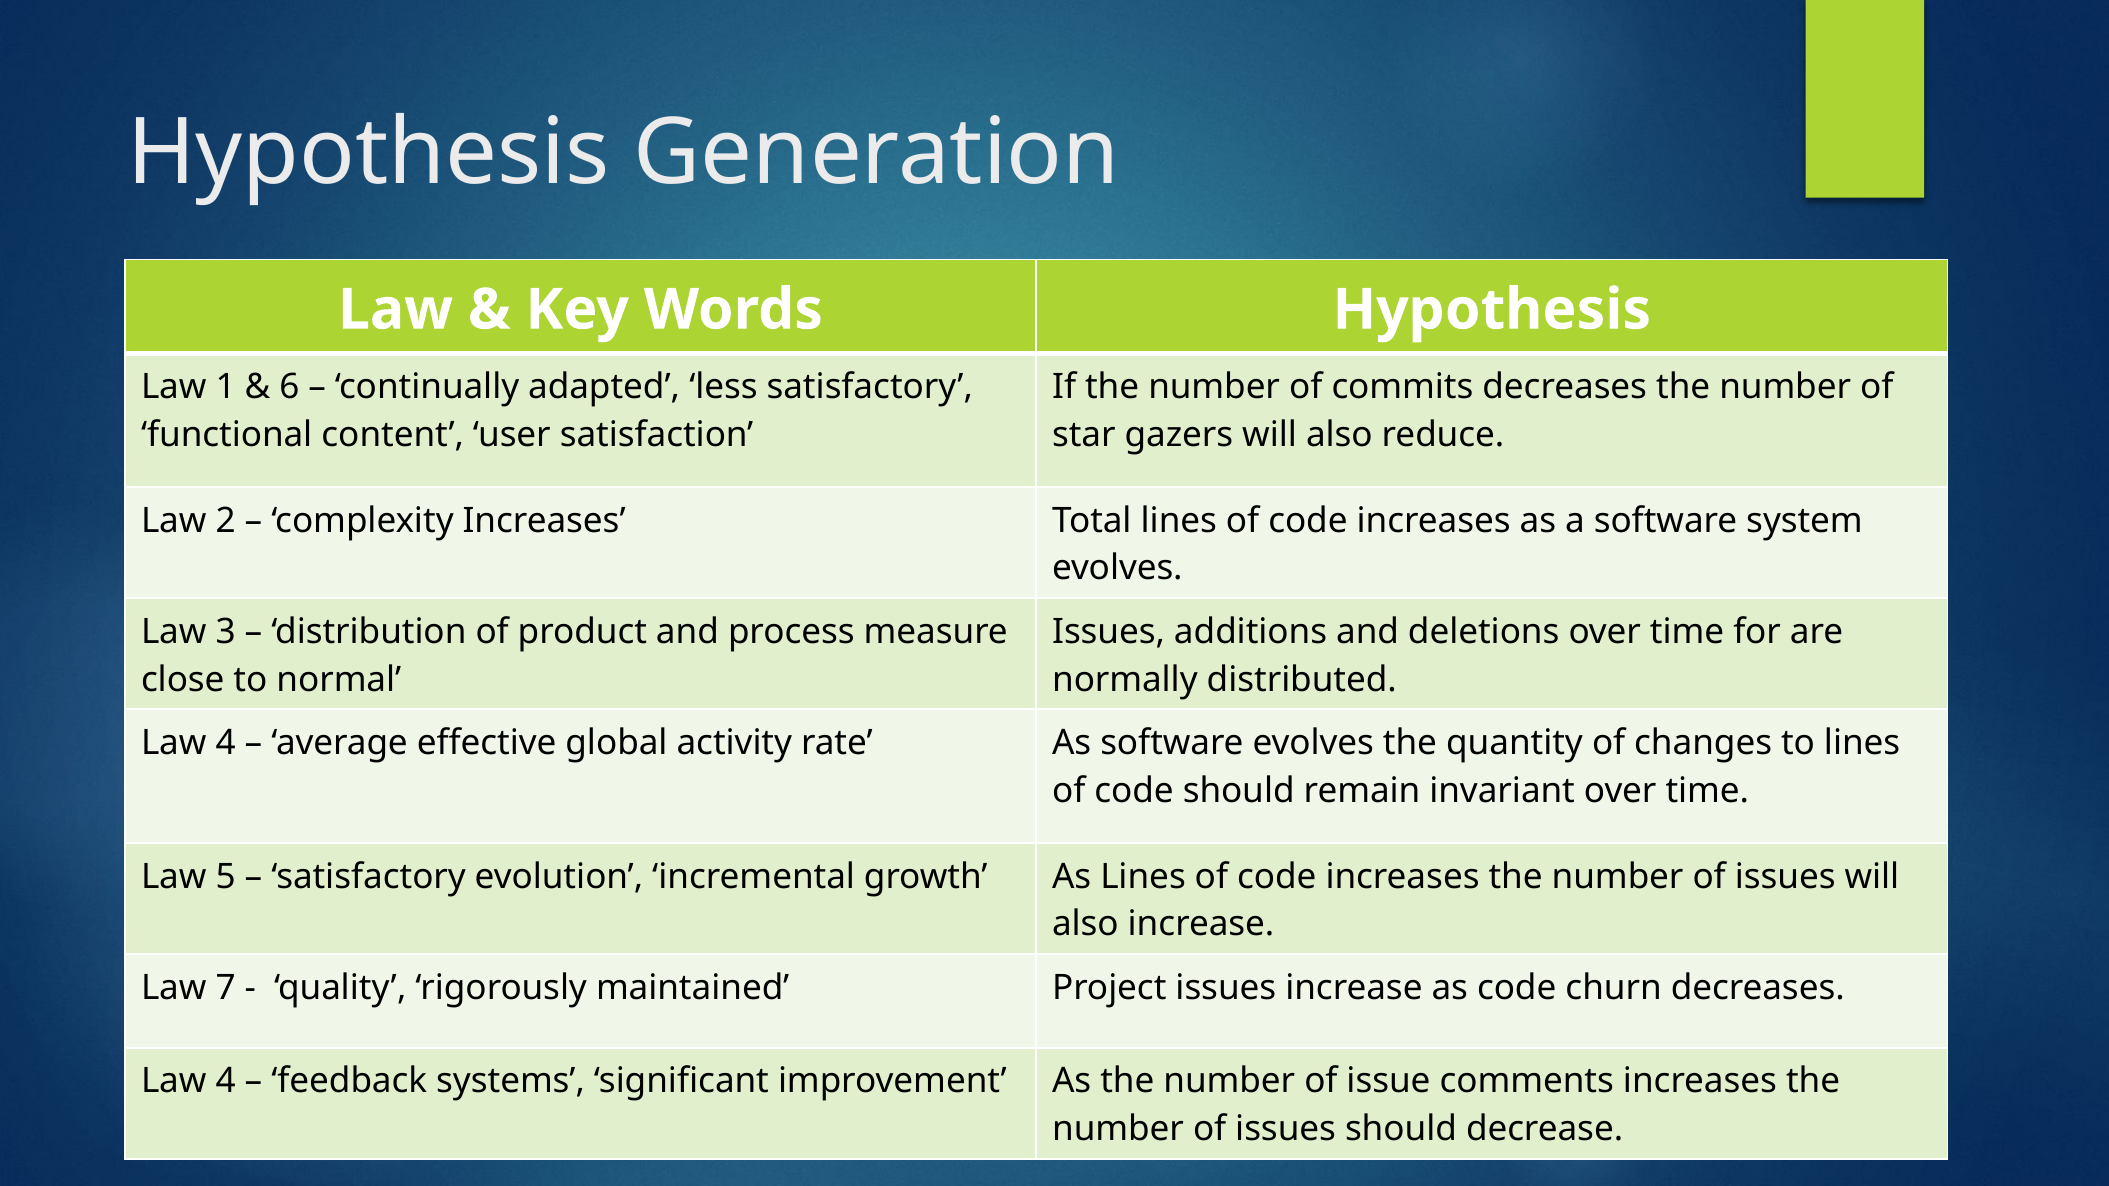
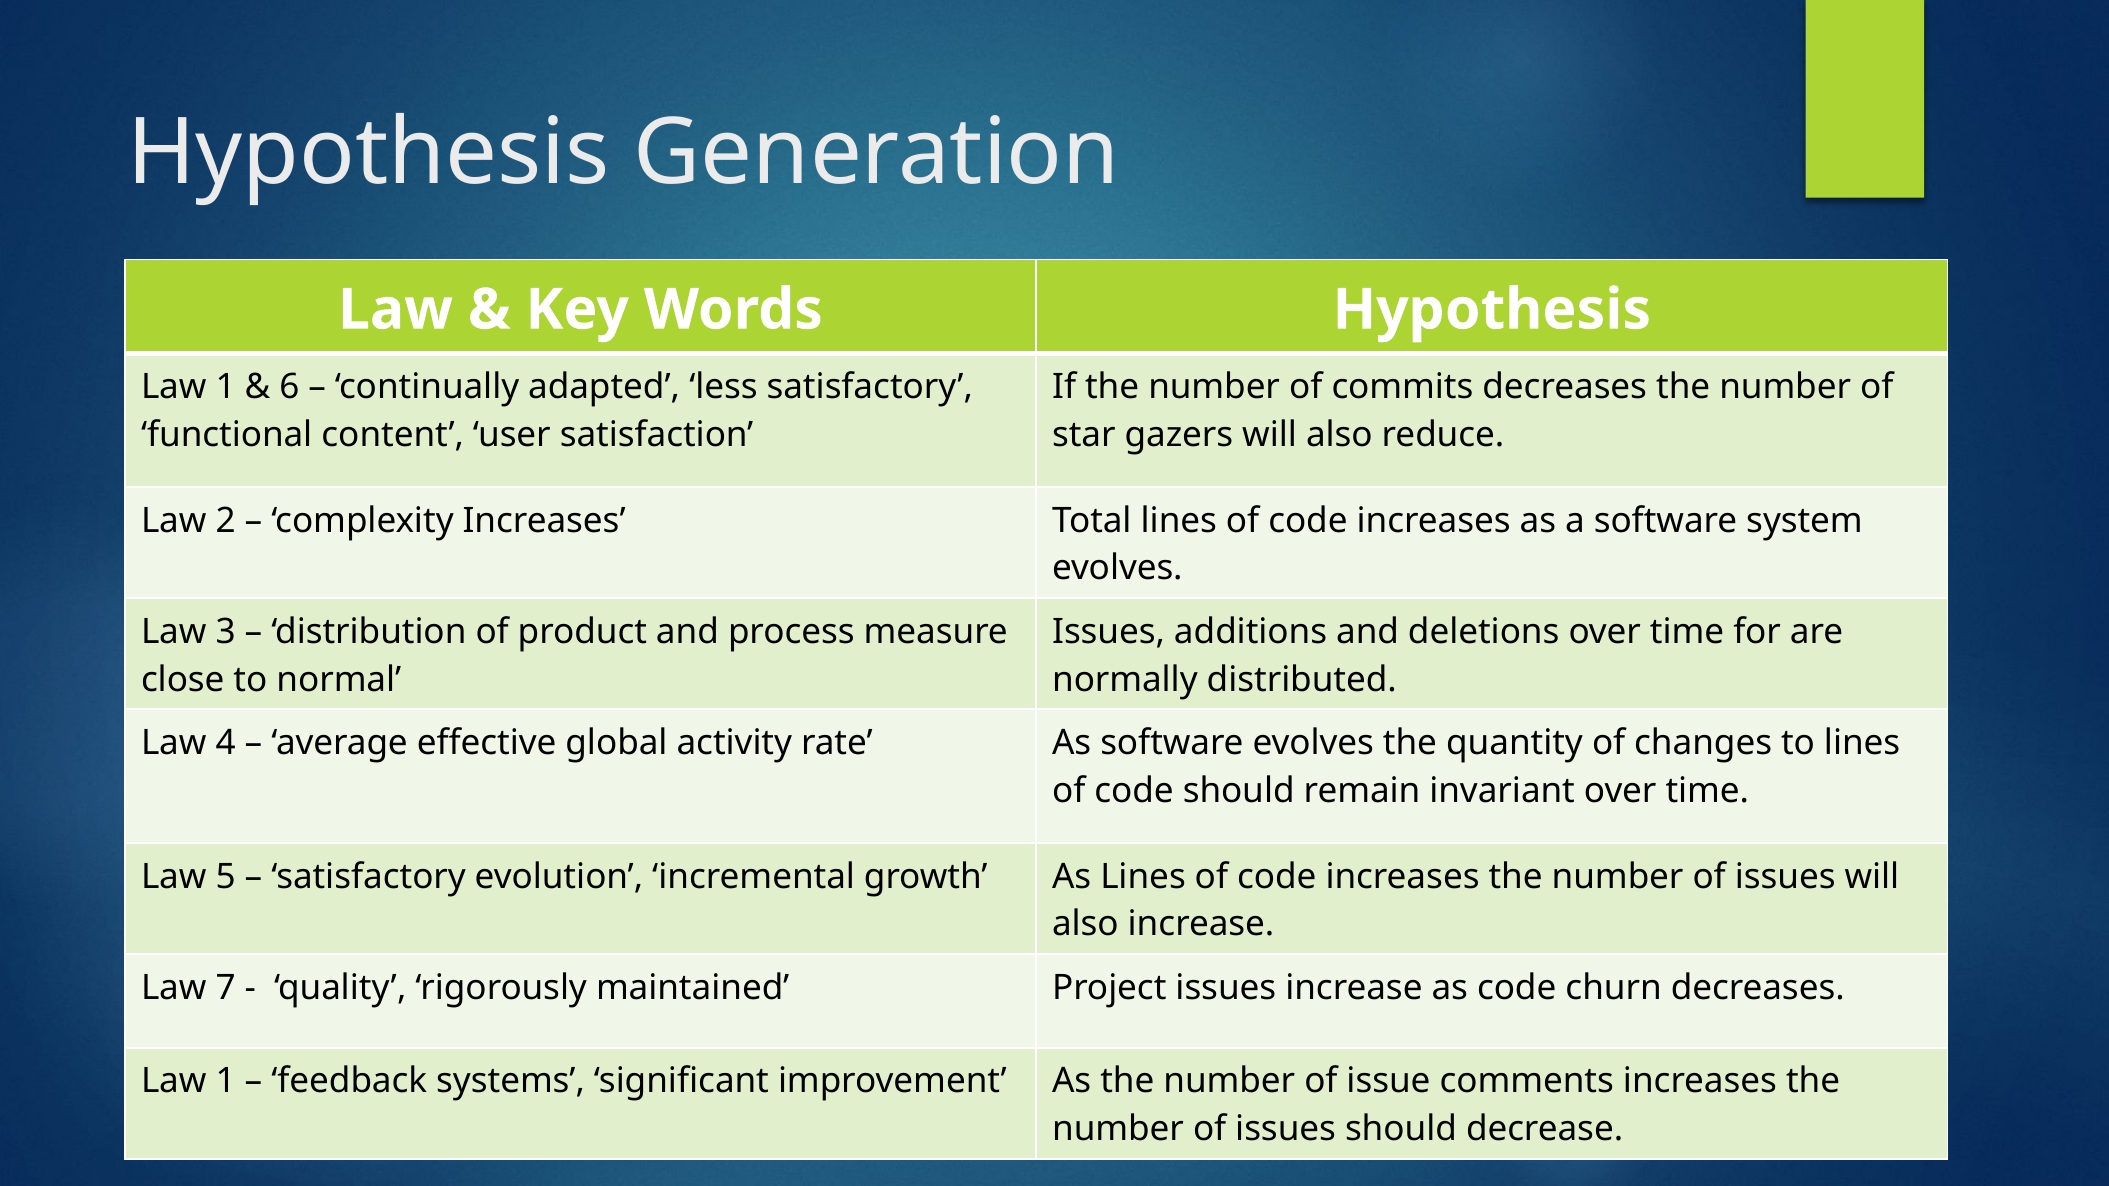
4: 4 -> 1 (226, 1082)
